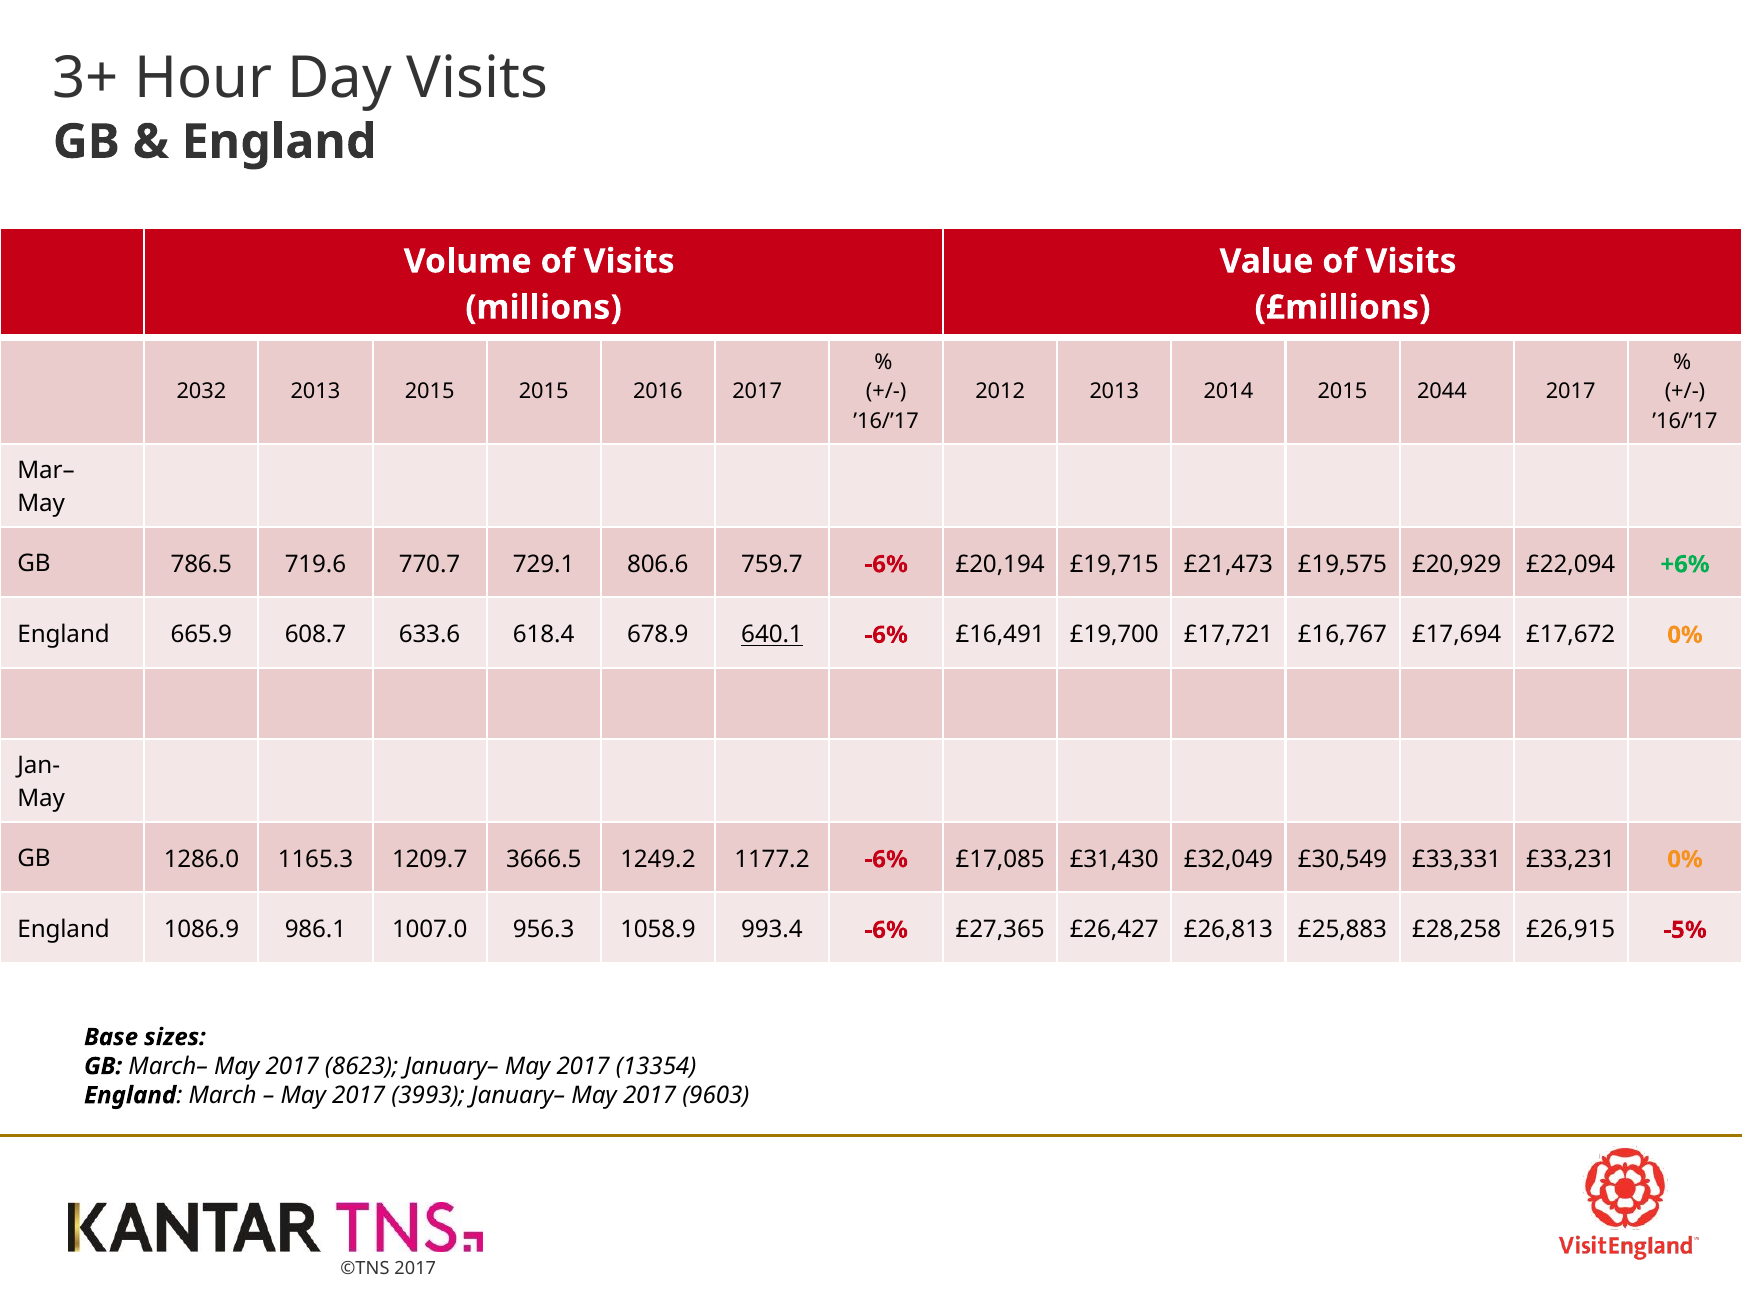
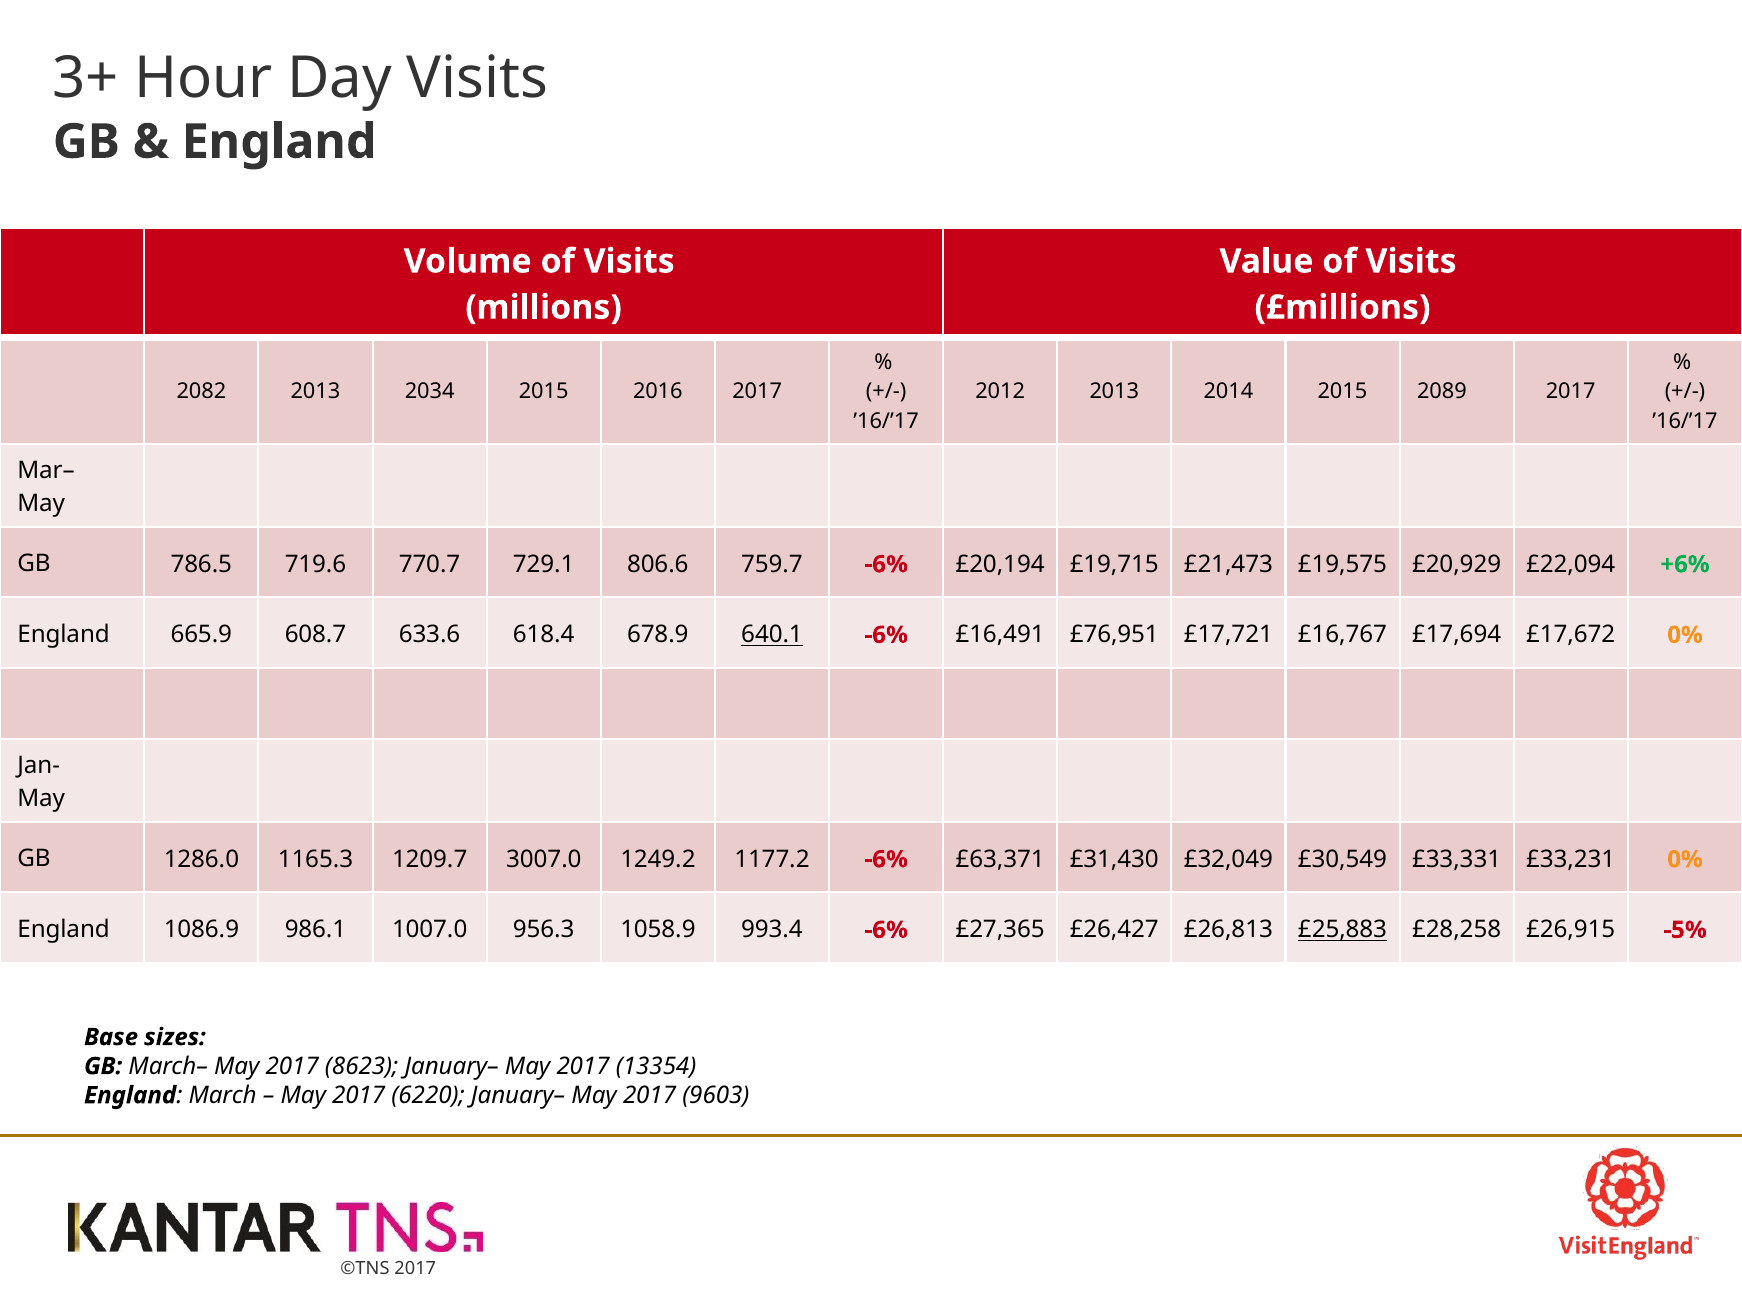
2032: 2032 -> 2082 (201, 392)
2013 2015: 2015 -> 2034 (430, 392)
2044: 2044 -> 2089 (1442, 392)
£19,700: £19,700 -> £76,951 (1114, 635)
3666.5: 3666.5 -> 3007.0 (544, 860)
£17,085: £17,085 -> £63,371 (1000, 860)
£25,883 underline: none -> present (1343, 930)
3993: 3993 -> 6220 (428, 1096)
